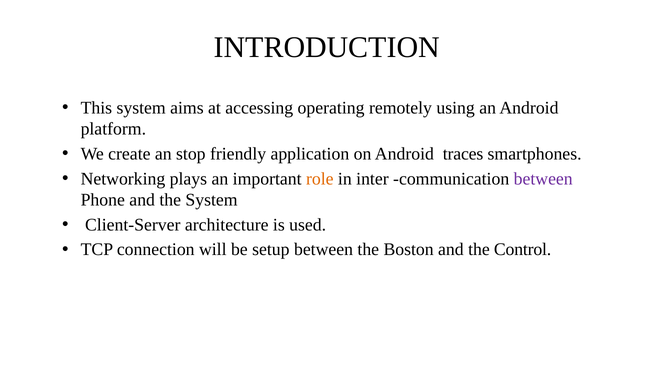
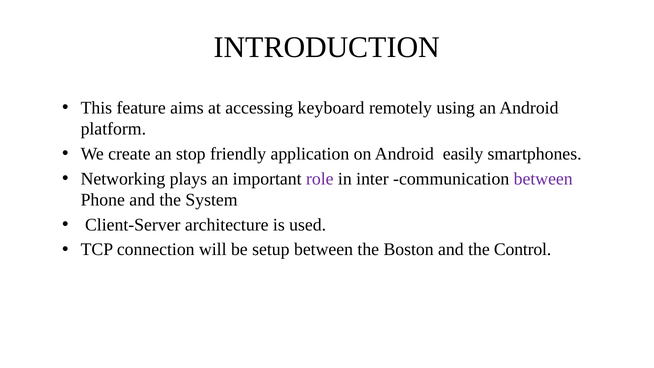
This system: system -> feature (141, 108)
operating: operating -> keyboard (331, 108)
traces: traces -> easily (463, 154)
role colour: orange -> purple (320, 179)
